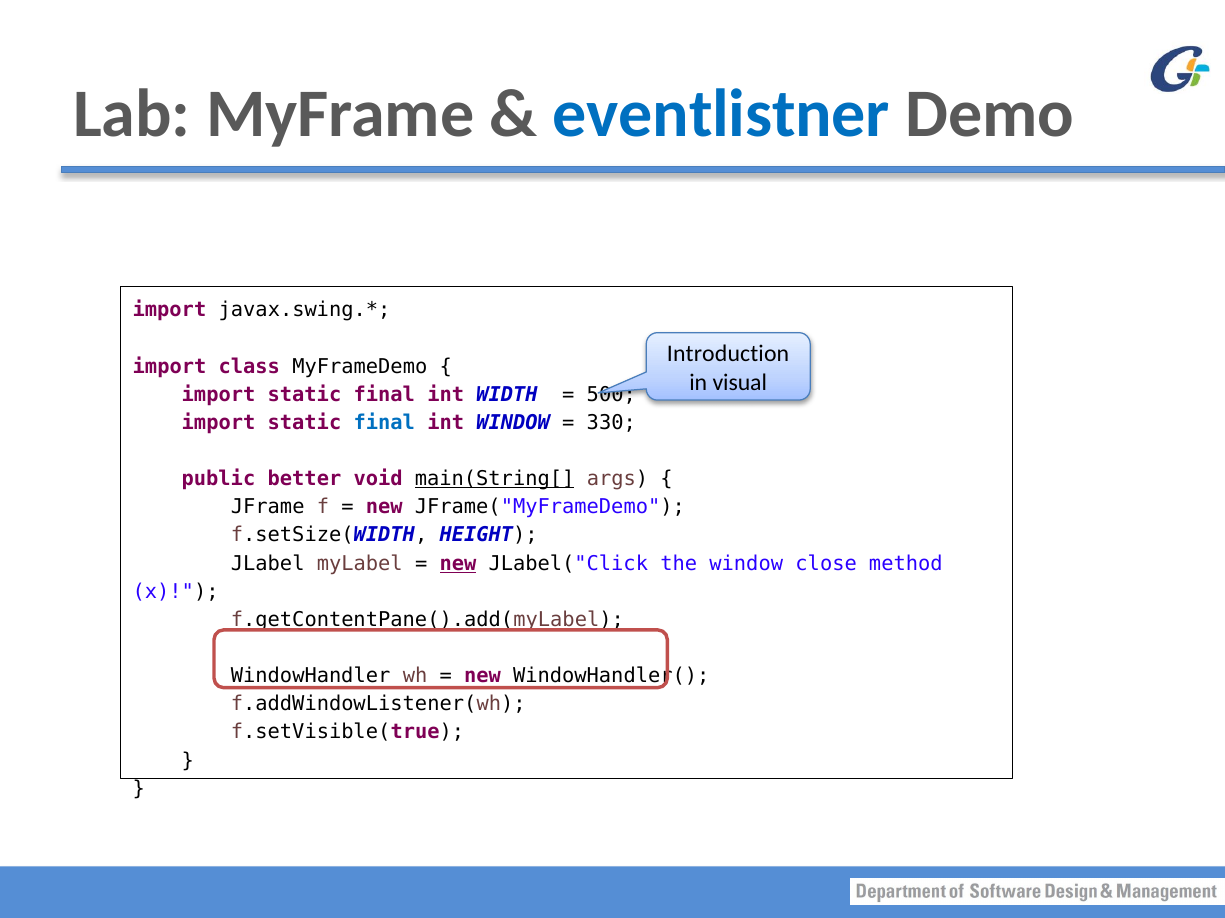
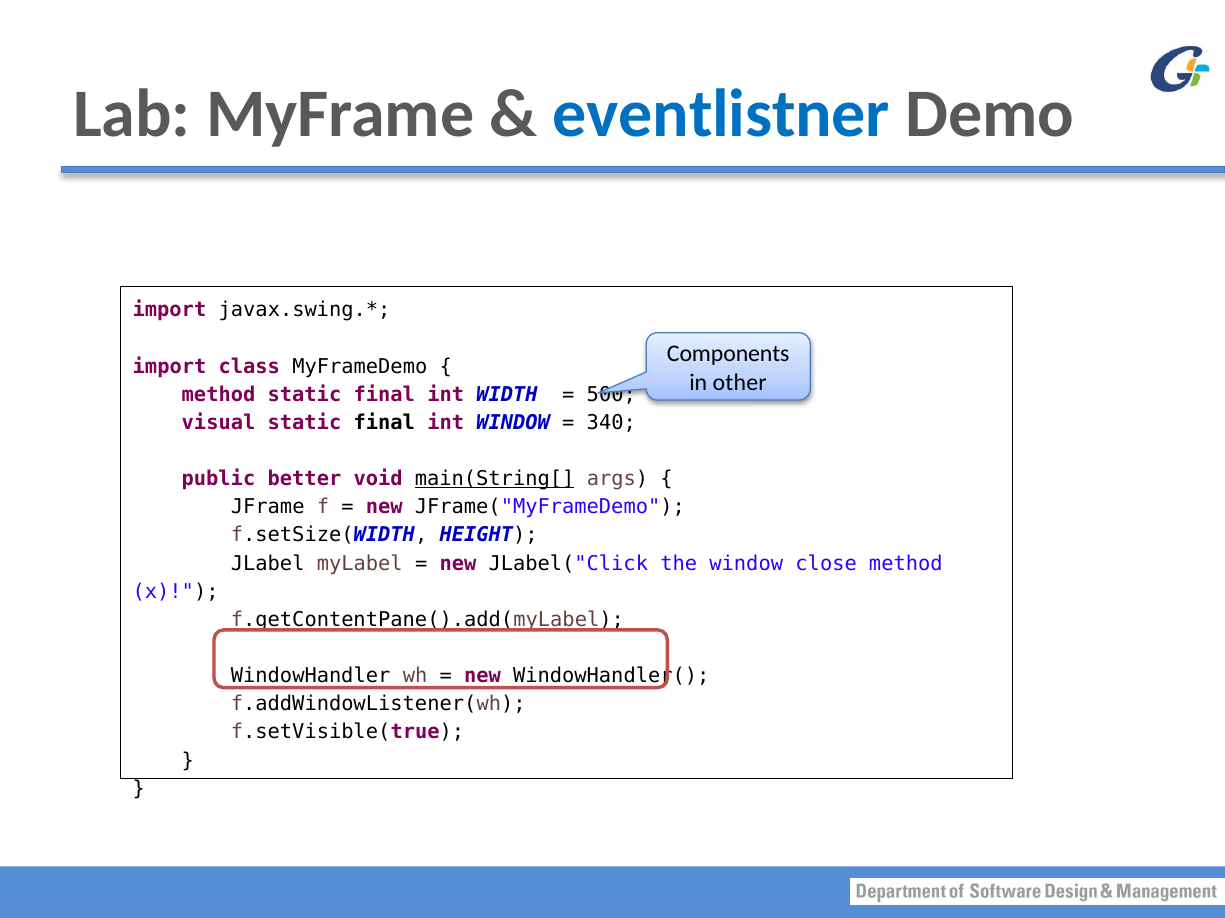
Introduction: Introduction -> Components (728, 354)
visual: visual -> other (740, 383)
import: import -> method (219, 395)
import: import -> visual (219, 423)
final colour: blue -> black (384, 423)
330: 330 -> 340 (611, 423)
new underline: present -> none (458, 564)
